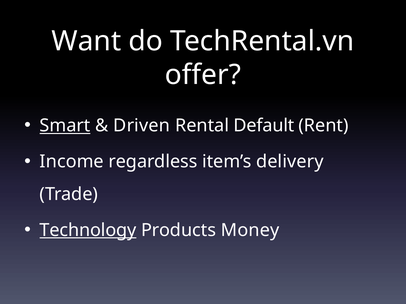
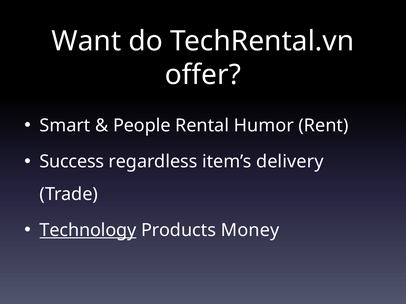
Smart underline: present -> none (65, 126)
Driven: Driven -> People (142, 126)
Default: Default -> Humor (264, 126)
Income: Income -> Success (72, 162)
